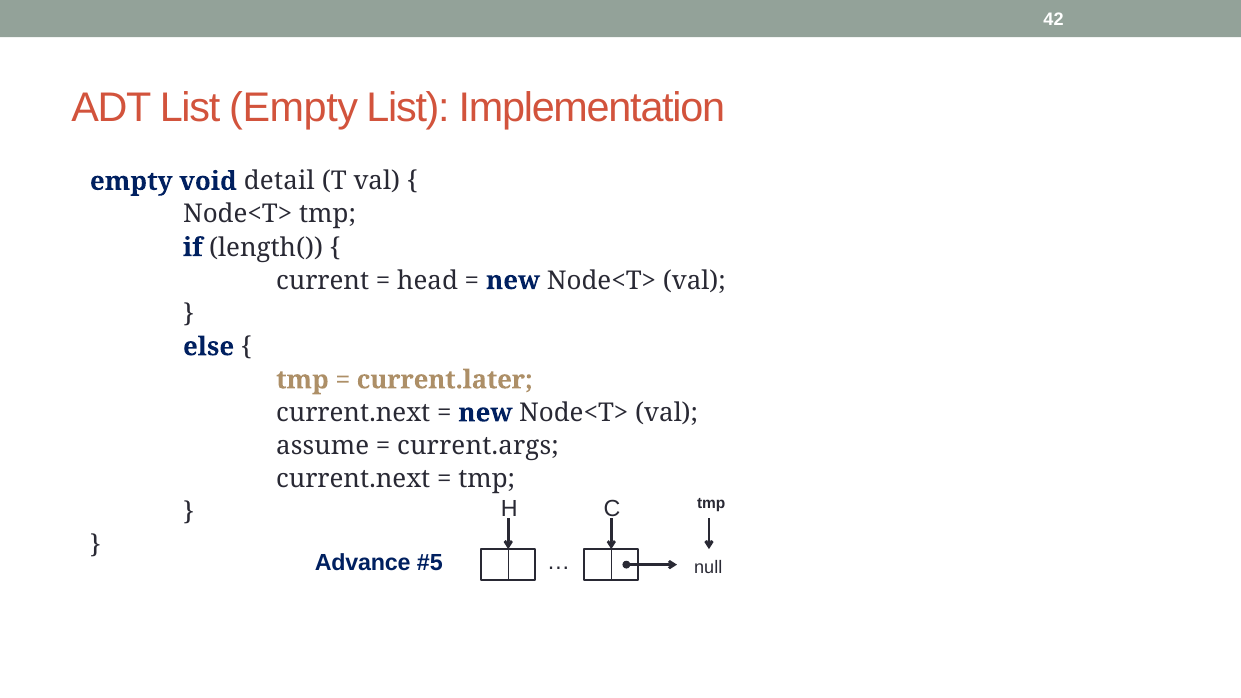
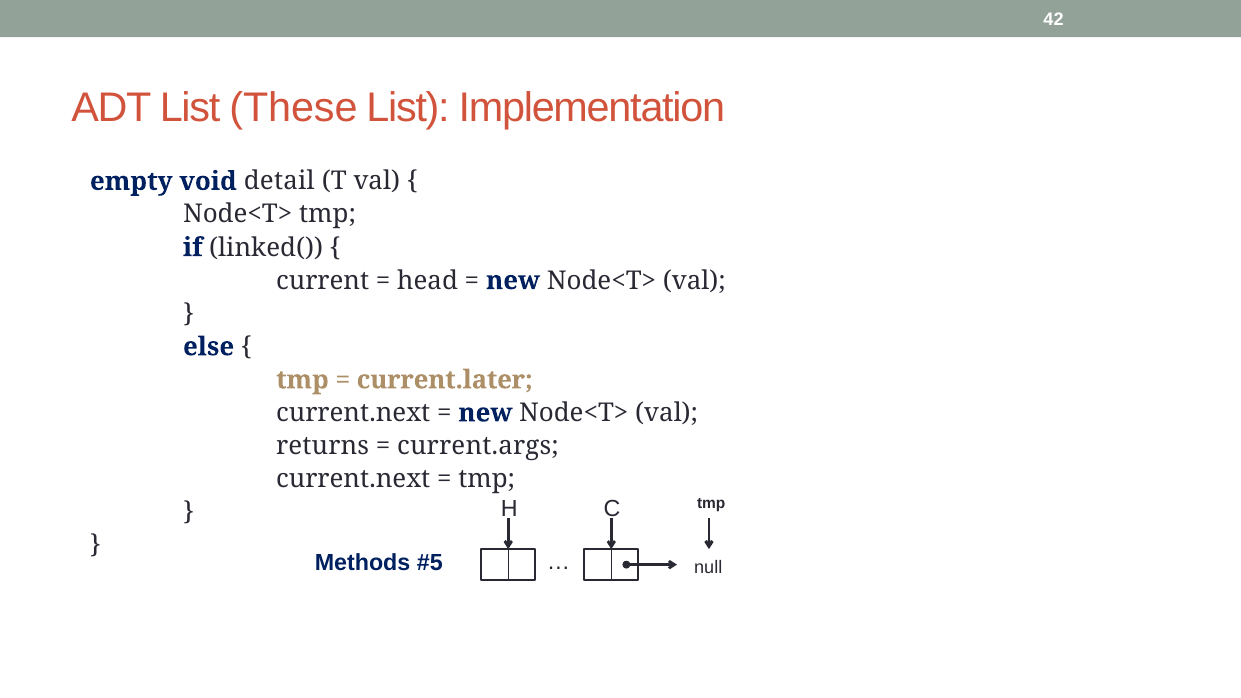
List Empty: Empty -> These (293, 108)
length(: length( -> linked( (266, 248)
assume: assume -> returns (323, 446)
Advance: Advance -> Methods (363, 563)
